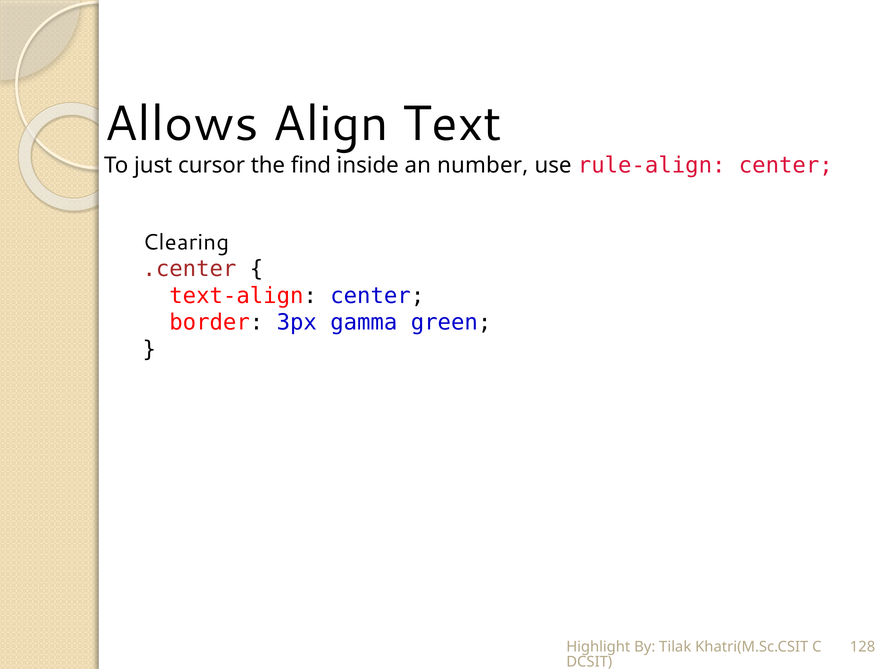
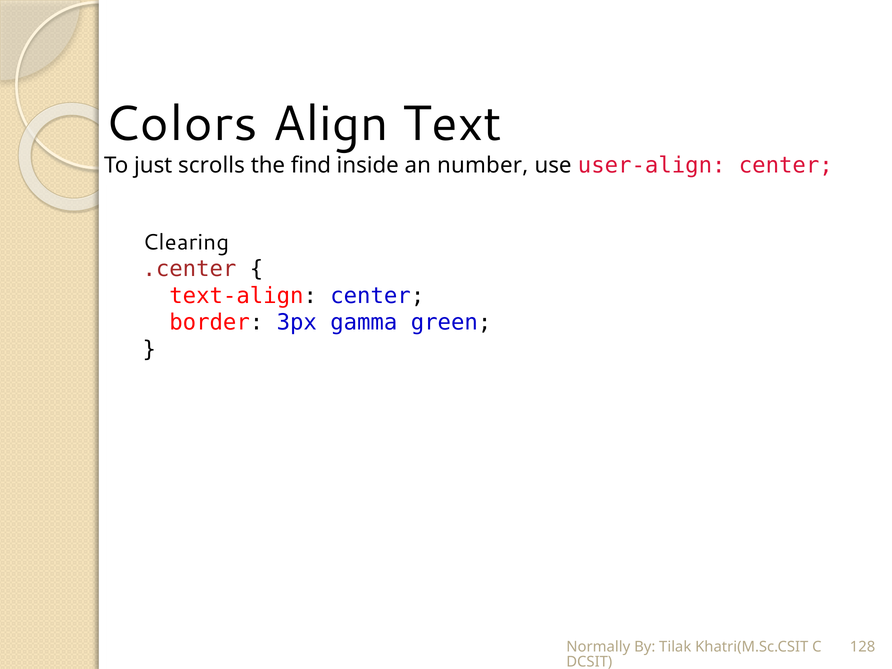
Allows: Allows -> Colors (181, 124)
cursor: cursor -> scrolls (212, 165)
rule-align: rule-align -> user-align (652, 165)
Highlight: Highlight -> Normally (598, 647)
